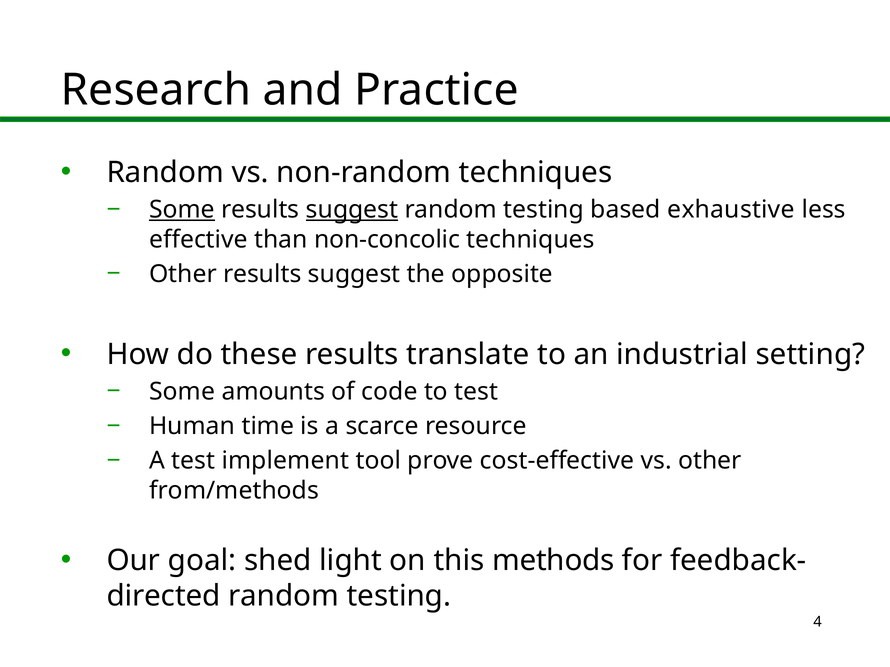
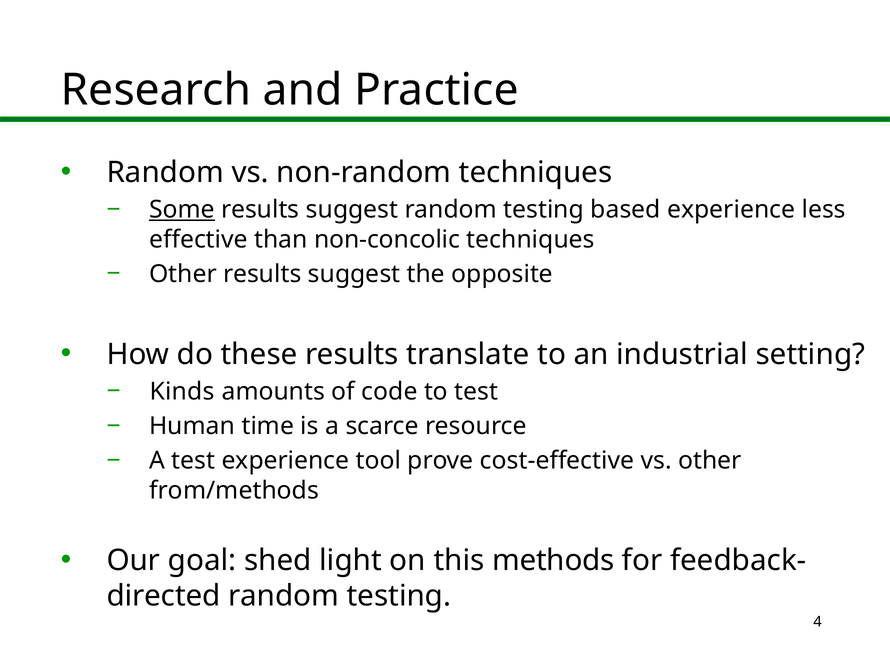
suggest underline: present -> none (352, 210)
based exhaustive: exhaustive -> experience (731, 210)
Some: Some -> Kinds (182, 392)
test implement: implement -> experience (285, 461)
